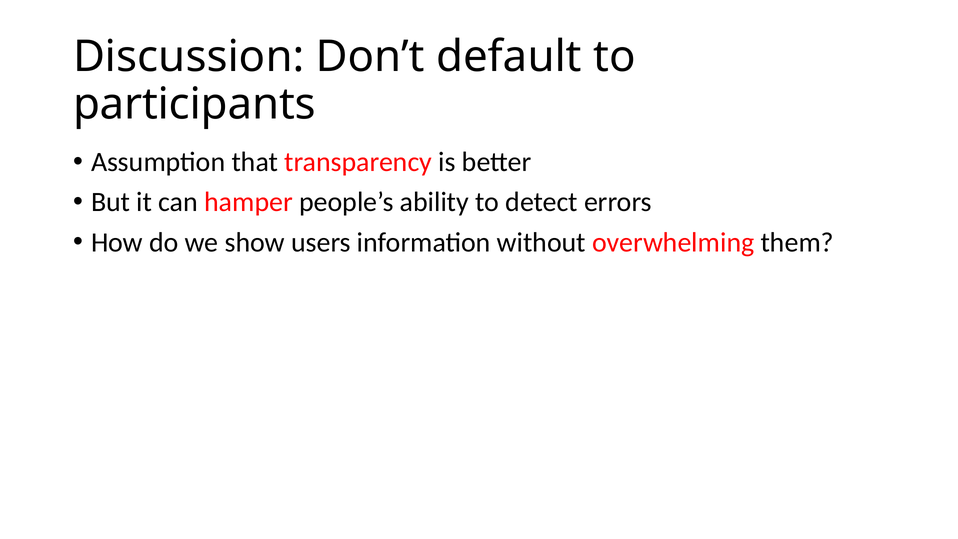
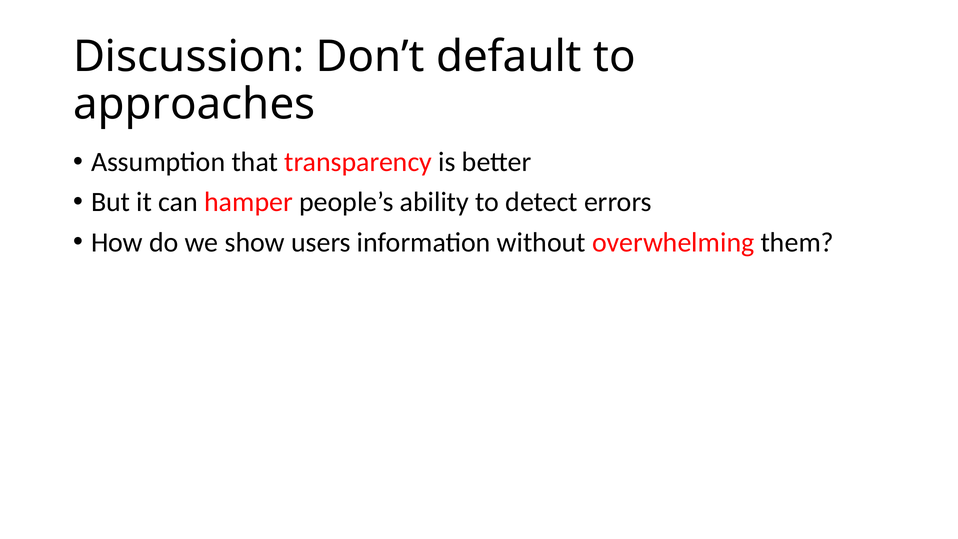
participants: participants -> approaches (194, 104)
